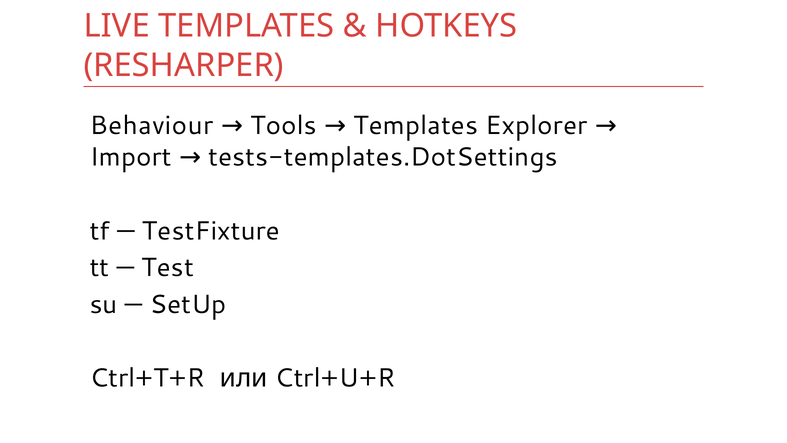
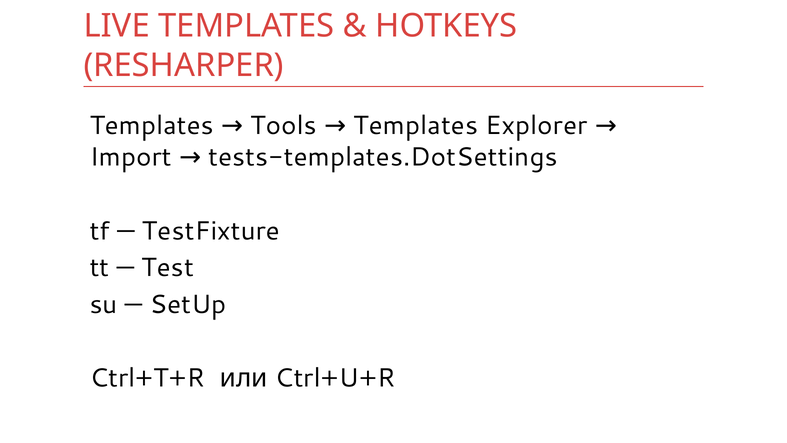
Behaviour: Behaviour -> Templates (152, 126)
